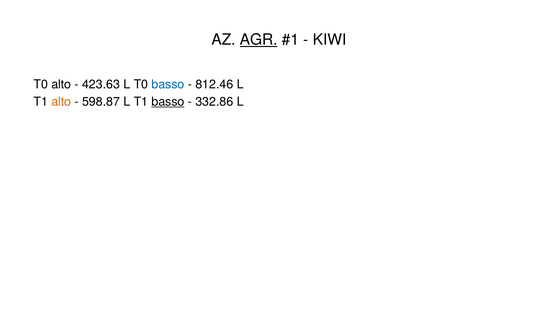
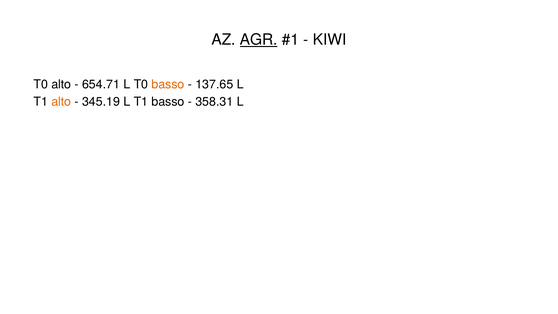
423.63: 423.63 -> 654.71 (101, 84)
basso colour: blue -> orange (168, 84)
812.46: 812.46 -> 137.65 (214, 84)
598.87: 598.87 -> 345.19 (101, 102)
basso underline: present -> none (168, 102)
332.86: 332.86 -> 358.31 (214, 102)
